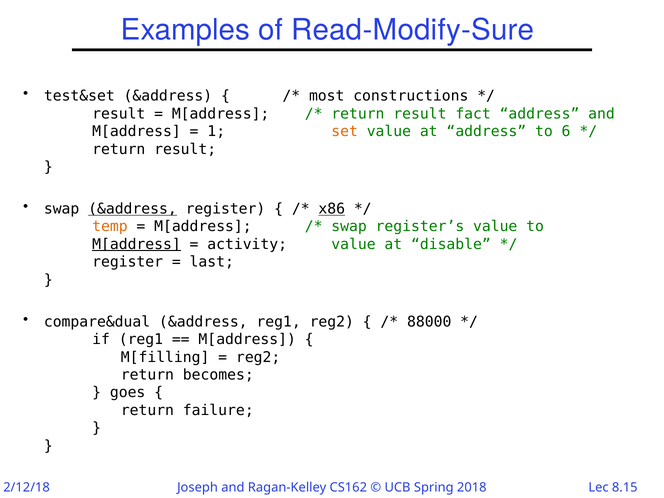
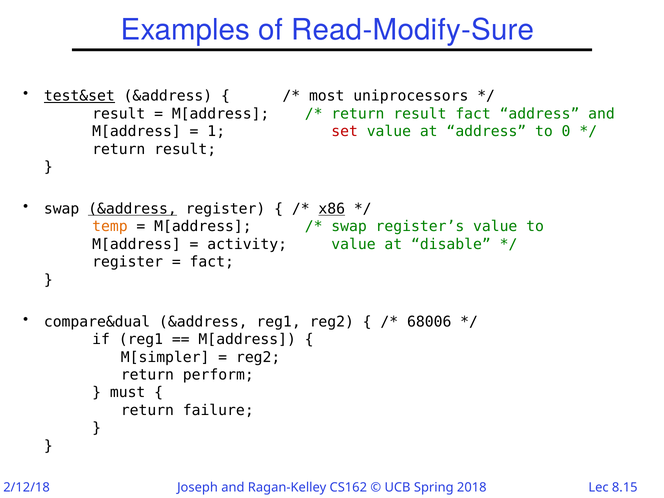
test&set underline: none -> present (79, 96)
constructions: constructions -> uniprocessors (411, 96)
set colour: orange -> red (345, 131)
6: 6 -> 0 (566, 131)
M[address underline: present -> none (137, 244)
last: last -> fact (212, 262)
88000: 88000 -> 68006 (429, 322)
M[filling: M[filling -> M[simpler (165, 357)
becomes: becomes -> perform (218, 375)
goes: goes -> must (128, 393)
